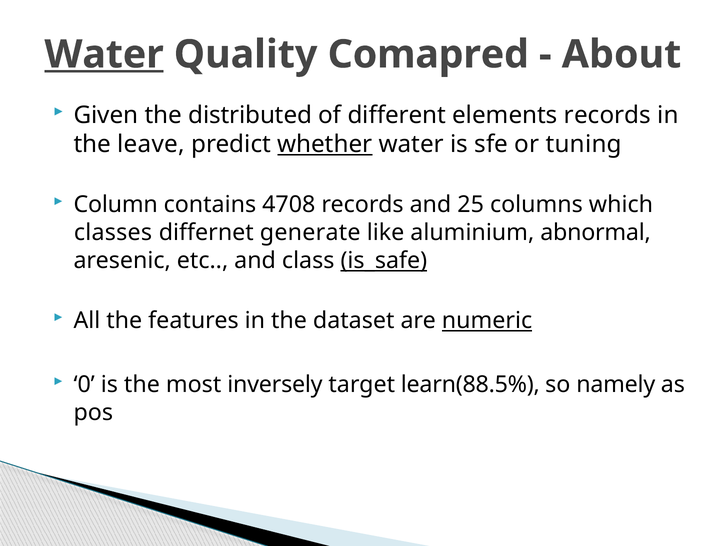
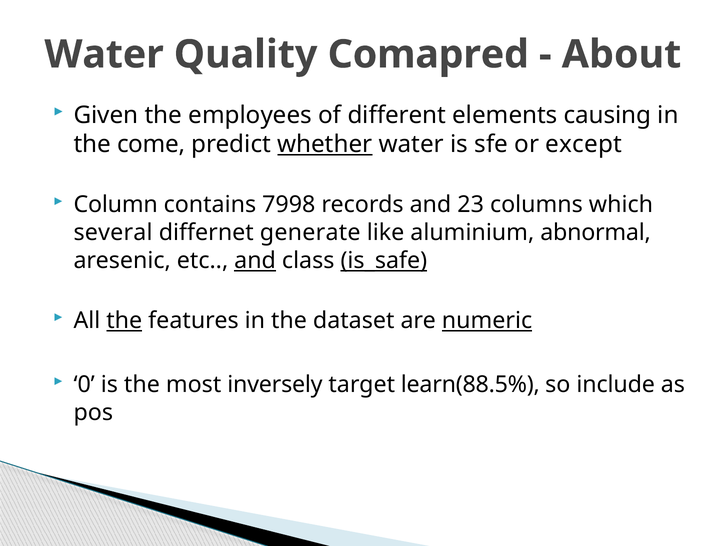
Water underline: present -> none (104, 54)
distributed: distributed -> employees (250, 115)
elements records: records -> causing (608, 115)
leave: leave -> come (151, 144)
tuning: tuning -> except (584, 144)
4708: 4708 -> 7998 (289, 205)
25: 25 -> 23 (471, 205)
classes: classes -> several (113, 233)
and underline: none -> present (255, 261)
the underline: none -> present (124, 321)
namely: namely -> include (616, 385)
